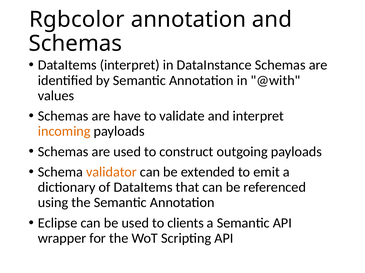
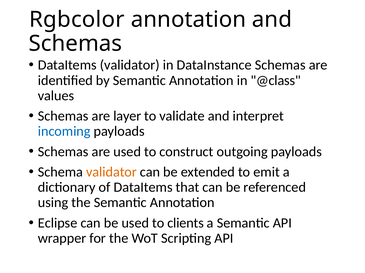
DataItems interpret: interpret -> validator (130, 65)
@with: @with -> @class (276, 81)
have: have -> layer (127, 116)
incoming colour: orange -> blue (64, 132)
